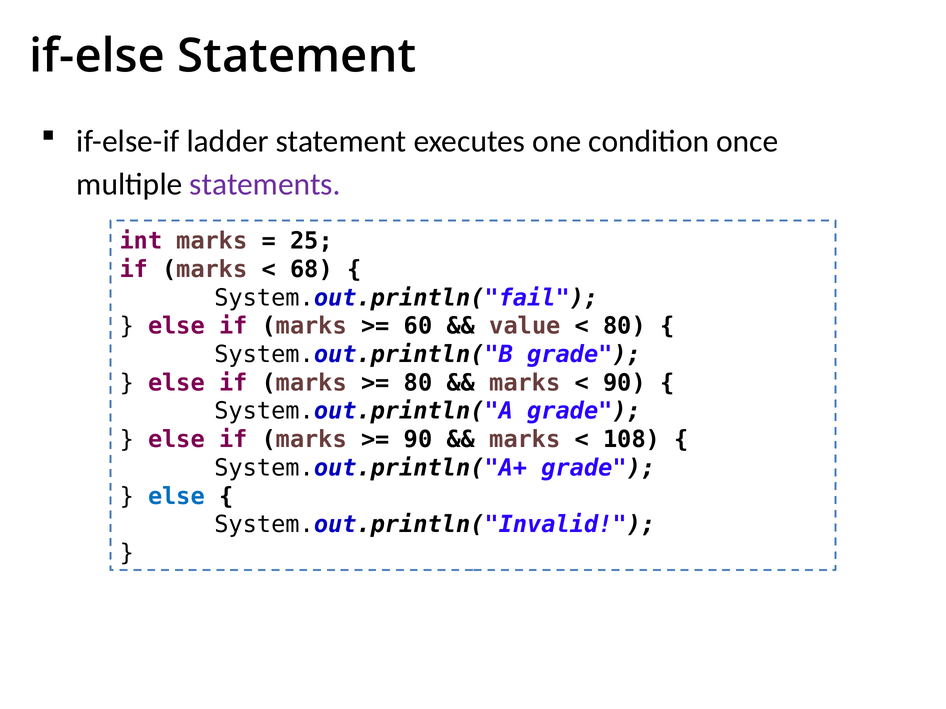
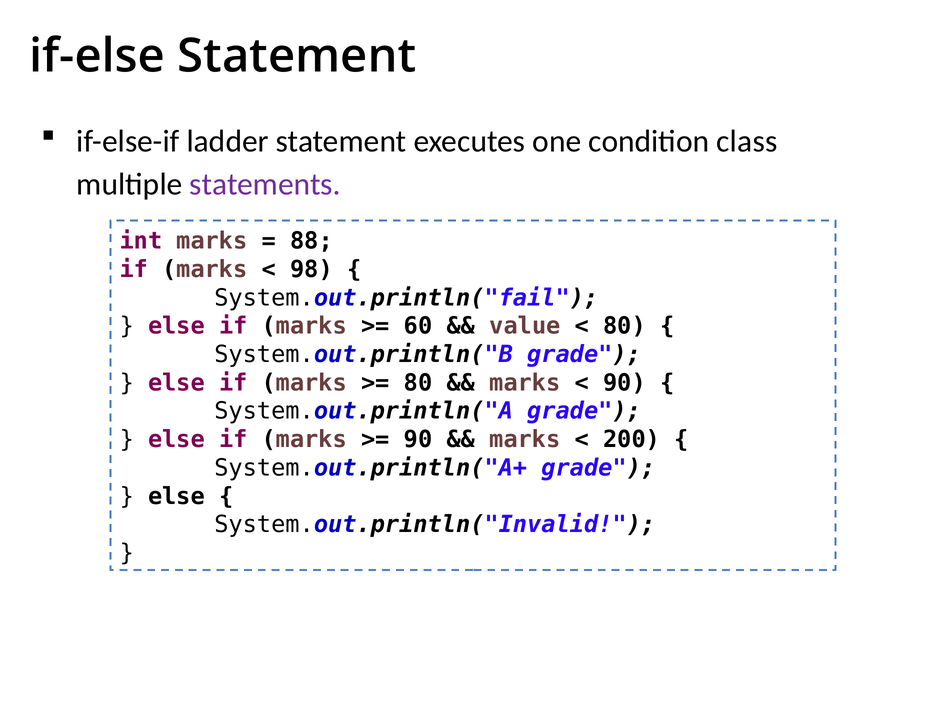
once: once -> class (747, 142)
25: 25 -> 88 (311, 241)
68: 68 -> 98 (311, 270)
108: 108 -> 200 (632, 440)
else colour: blue -> black (176, 497)
